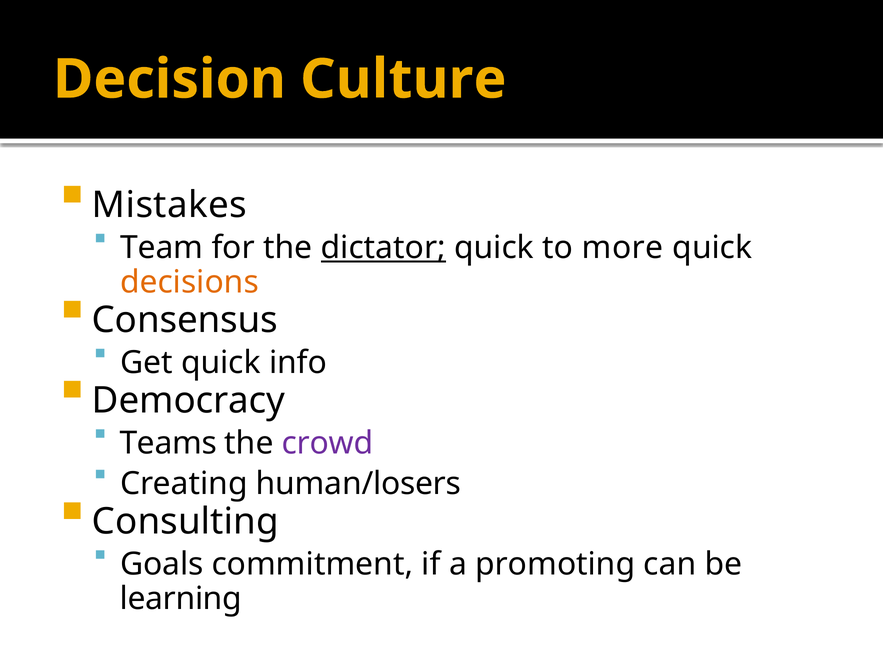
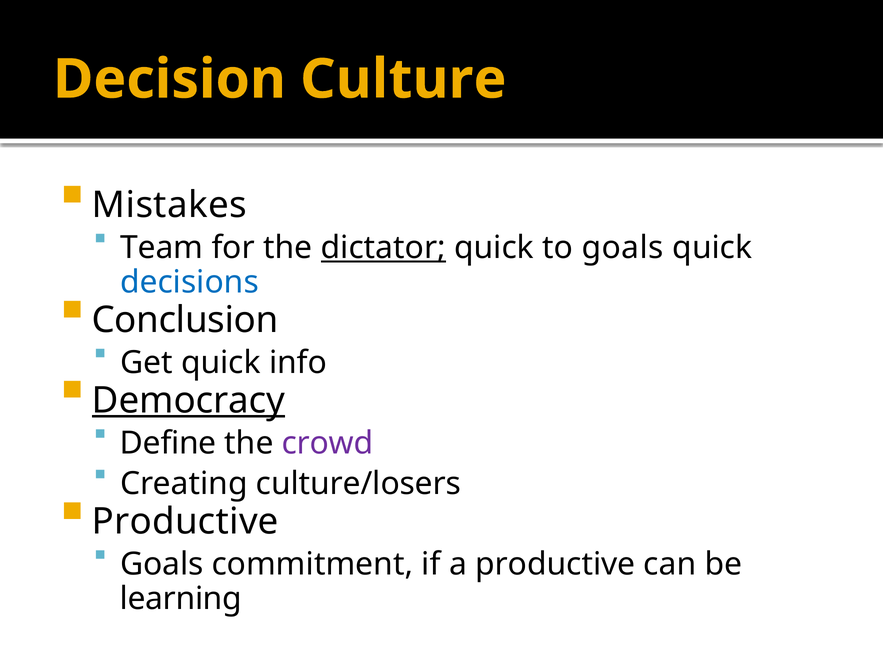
to more: more -> goals (623, 248)
decisions colour: orange -> blue (190, 282)
Consensus: Consensus -> Conclusion (185, 320)
Democracy underline: none -> present (189, 400)
Teams: Teams -> Define (168, 443)
human/losers: human/losers -> culture/losers (358, 483)
Consulting: Consulting -> Productive (185, 521)
a promoting: promoting -> productive (555, 564)
